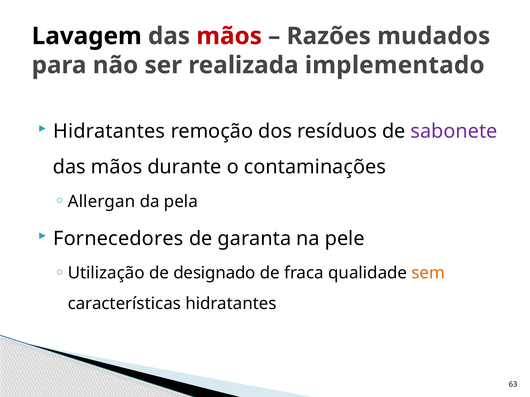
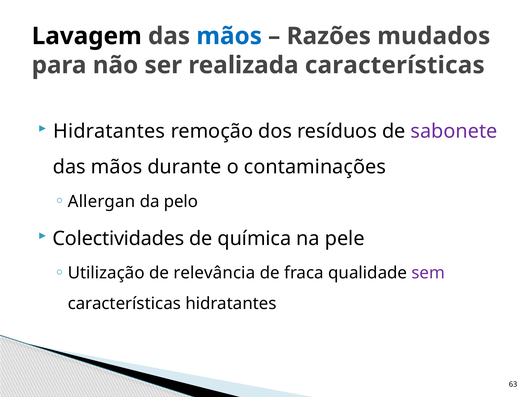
mãos colour: red -> blue (229, 36)
realizada implementado: implementado -> características (395, 65)
pela: pela -> pelo (181, 202)
Fornecedores: Fornecedores -> Colectividades (119, 239)
garanta: garanta -> química (254, 239)
designado: designado -> relevância (214, 273)
sem colour: orange -> purple (428, 273)
